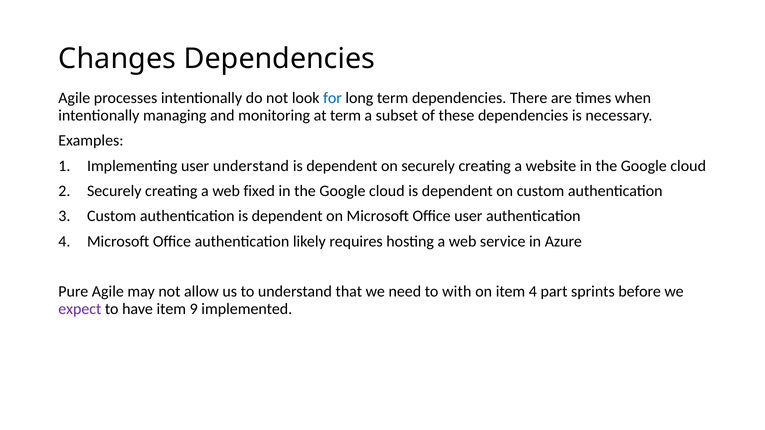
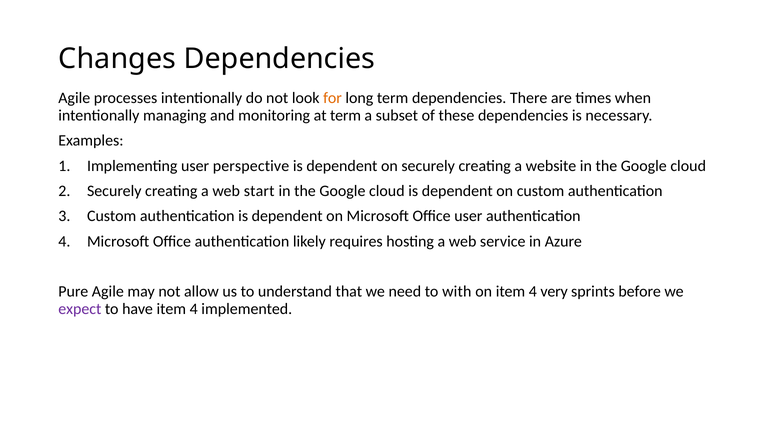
for colour: blue -> orange (333, 98)
user understand: understand -> perspective (251, 166)
fixed: fixed -> start (259, 191)
part: part -> very (554, 292)
have item 9: 9 -> 4 (194, 309)
